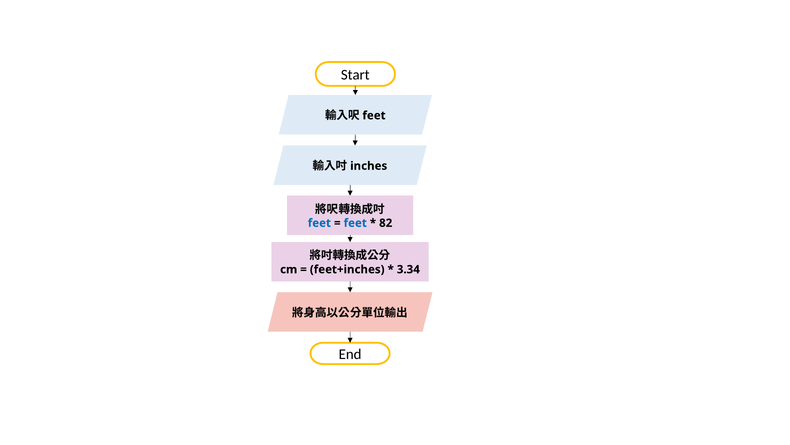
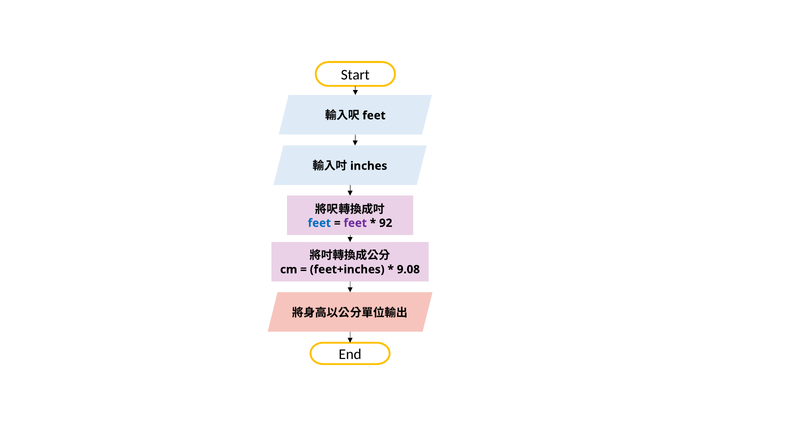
feet colour: blue -> purple (355, 223)
82: 82 -> 92 (386, 223)
3.34: 3.34 -> 9.08 (408, 269)
